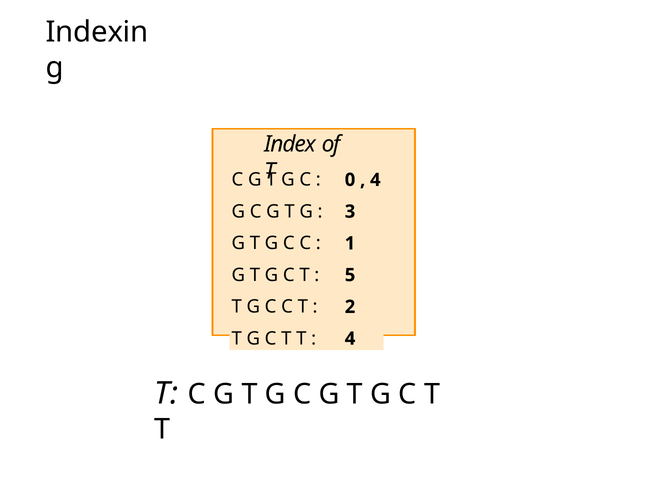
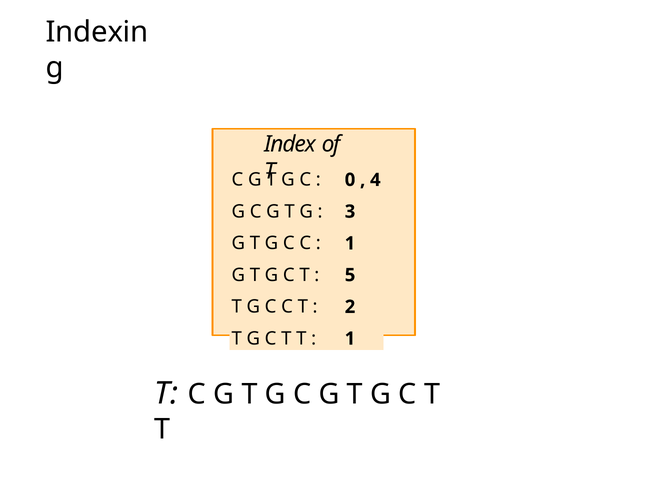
4: 4 -> 1 (350, 338)
